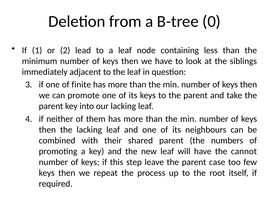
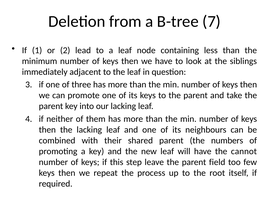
0: 0 -> 7 (212, 21)
finite: finite -> three (81, 85)
case: case -> field (217, 162)
